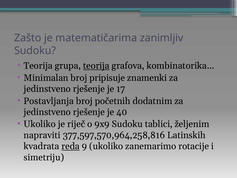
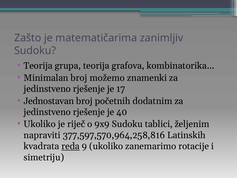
teorija underline: present -> none (96, 66)
pripisuje: pripisuje -> možemo (107, 78)
Postavljanja: Postavljanja -> Jednostavan (49, 101)
